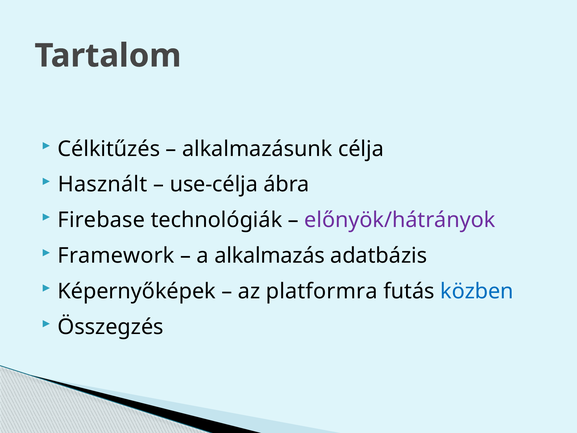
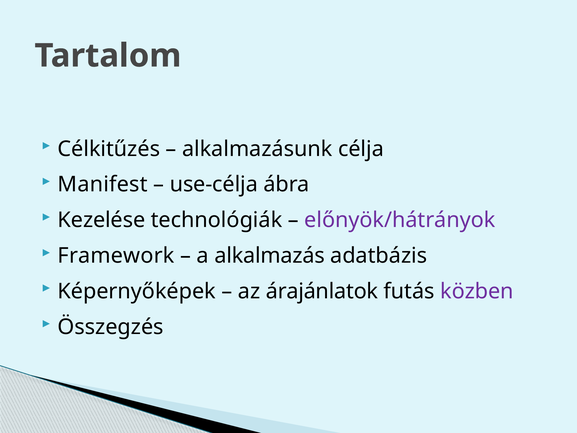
Használt: Használt -> Manifest (103, 184)
Firebase: Firebase -> Kezelése (101, 220)
platformra: platformra -> árajánlatok (322, 291)
közben colour: blue -> purple (477, 291)
